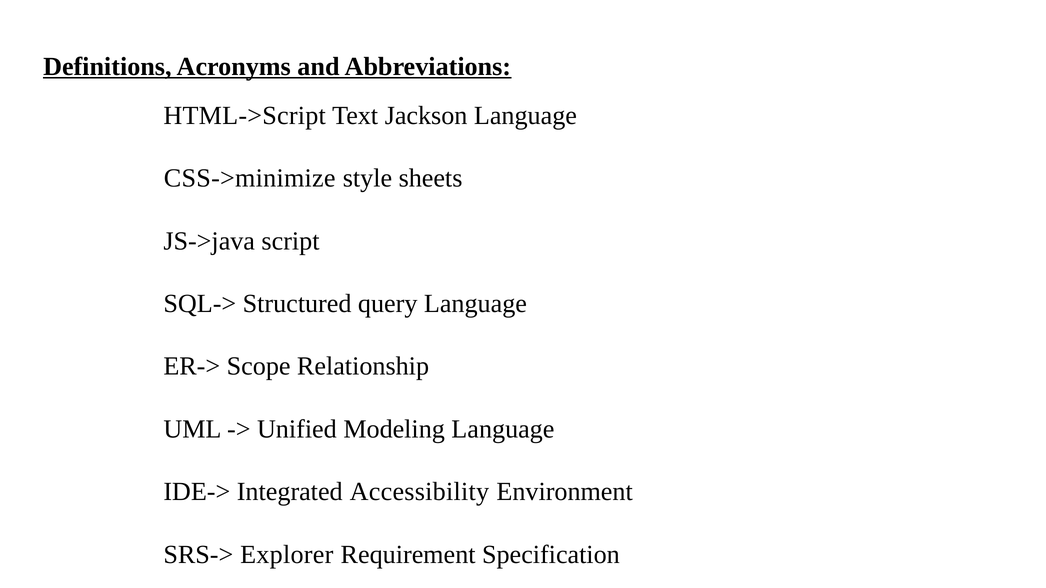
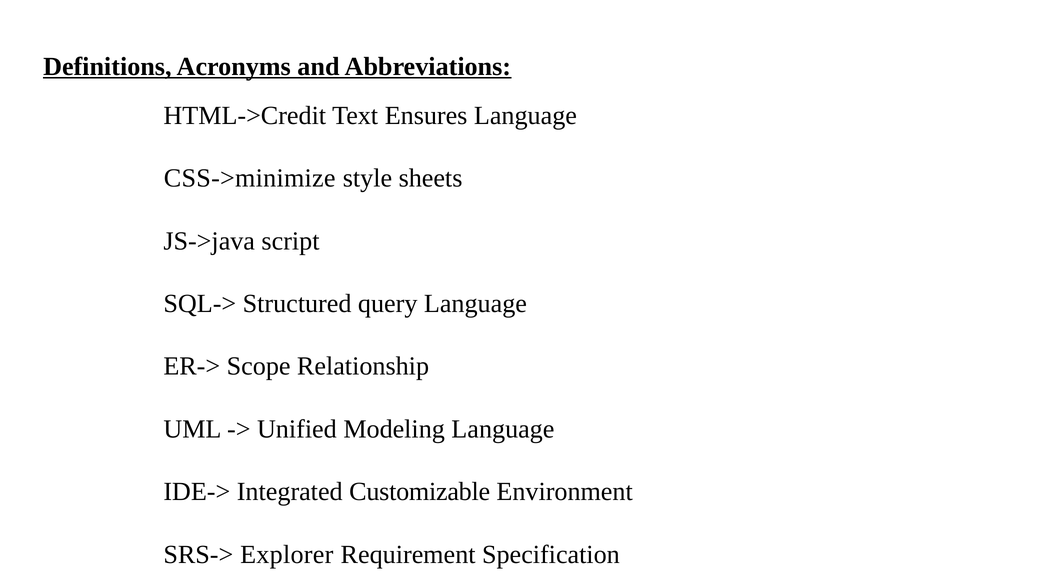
HTML->Script: HTML->Script -> HTML->Credit (245, 116)
Jackson: Jackson -> Ensures (426, 116)
Accessibility: Accessibility -> Customizable (420, 492)
